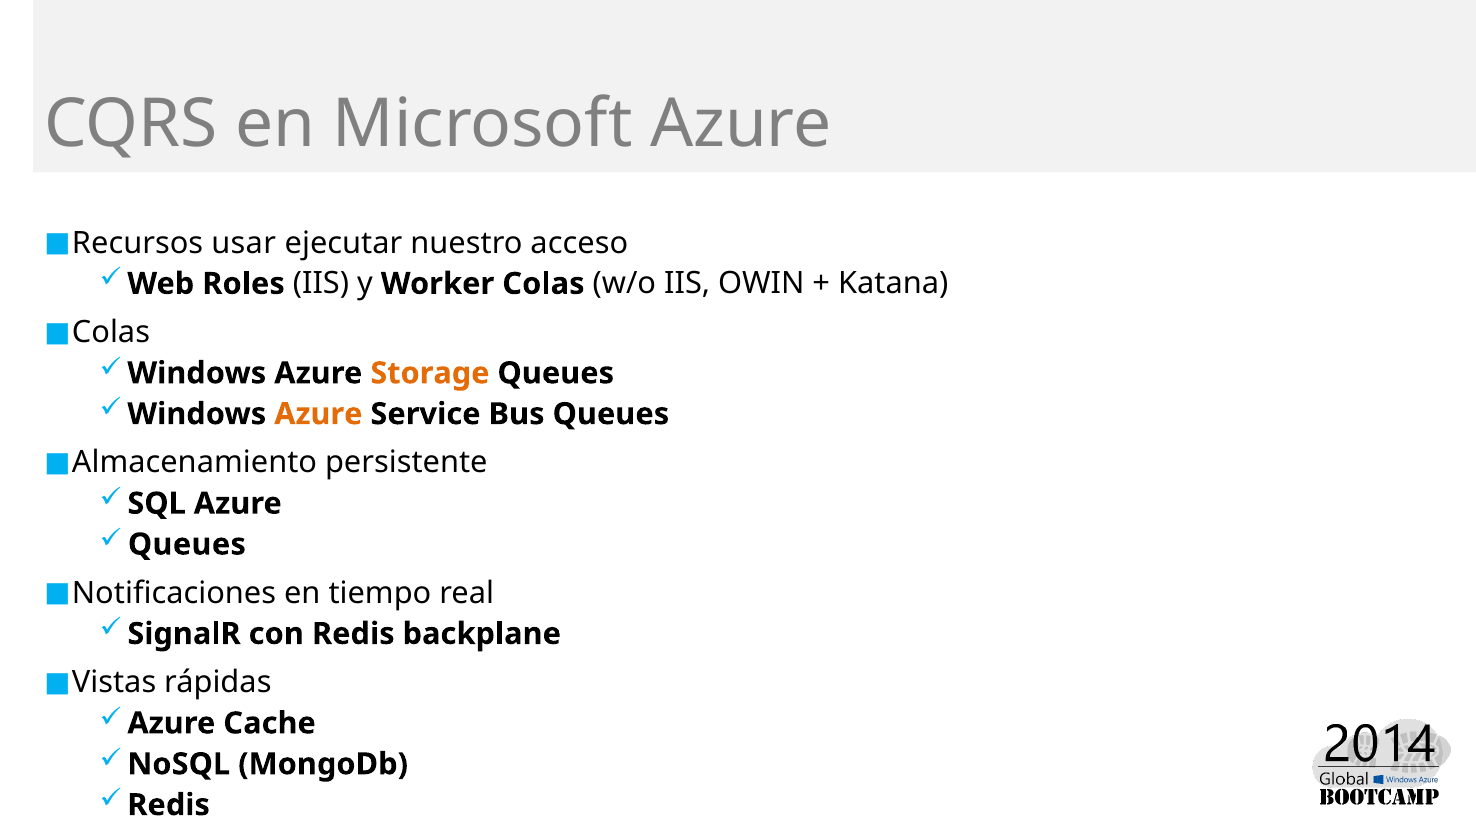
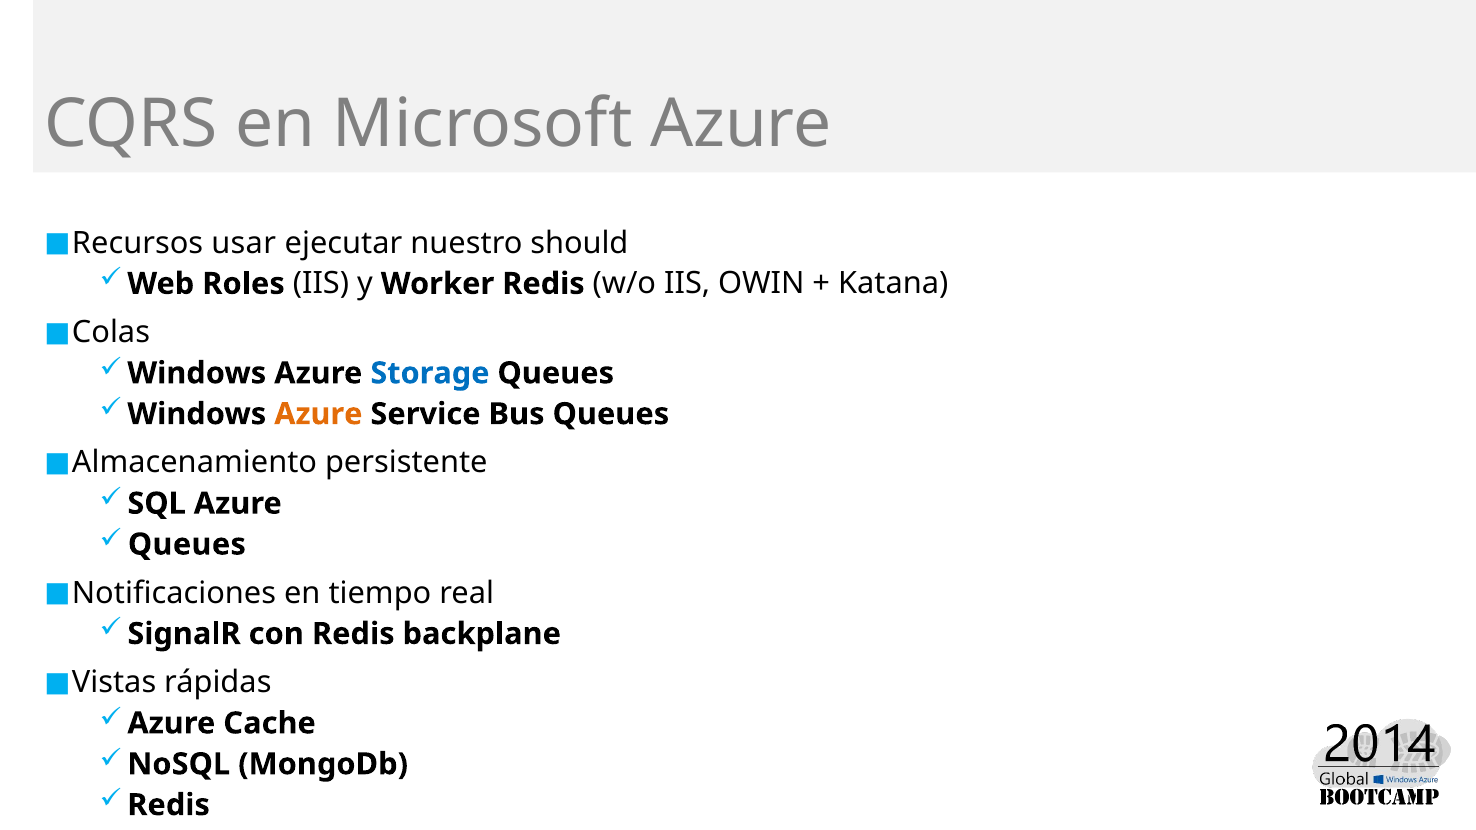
acceso: acceso -> should (579, 243)
Worker Colas: Colas -> Redis (543, 284)
Storage colour: orange -> blue (430, 373)
